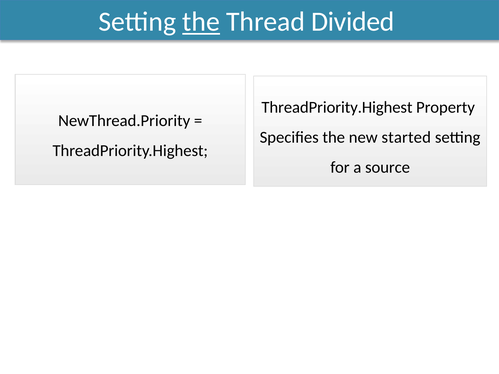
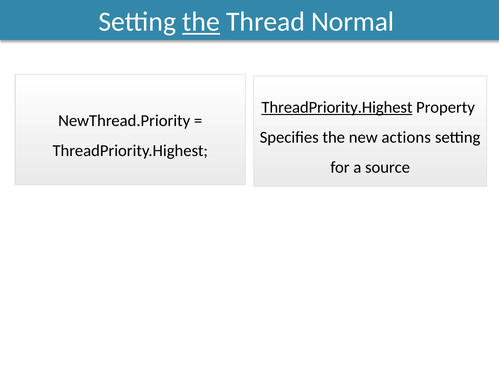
Divided: Divided -> Normal (353, 22)
ThreadPriority.Highest underline: none -> present (337, 107)
started: started -> actions (406, 137)
